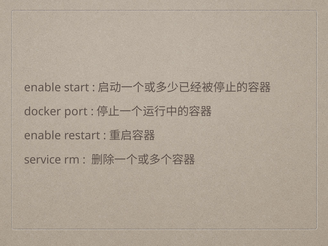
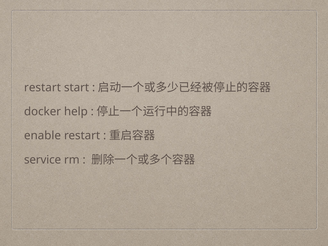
enable: enable -> restart (42, 88)
port: port -> help (76, 112)
